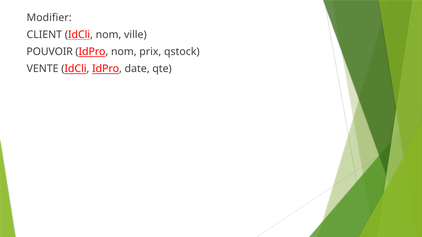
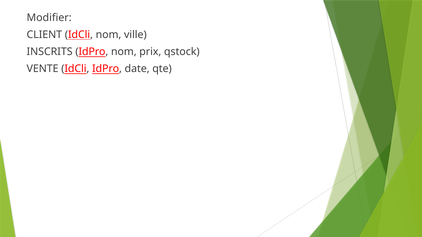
POUVOIR: POUVOIR -> INSCRITS (50, 52)
